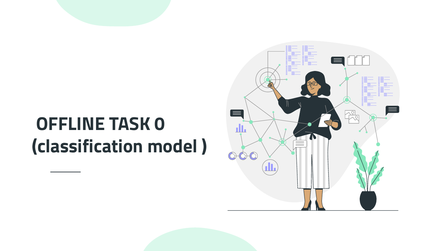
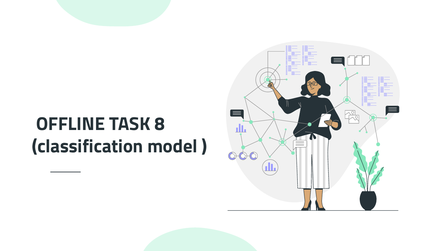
0: 0 -> 8 (160, 124)
